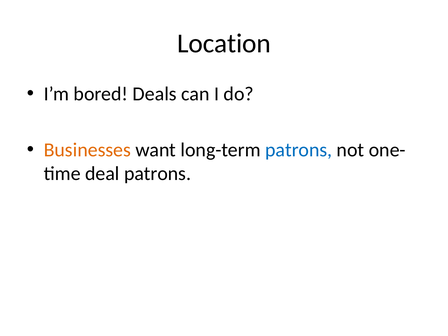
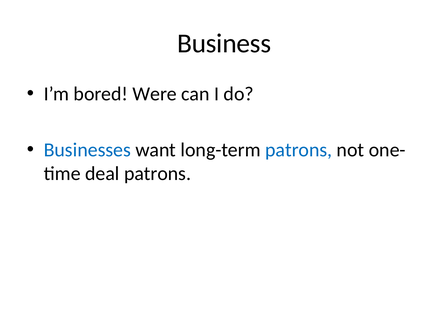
Location: Location -> Business (224, 43)
Deals: Deals -> Were (155, 94)
Businesses colour: orange -> blue (87, 150)
